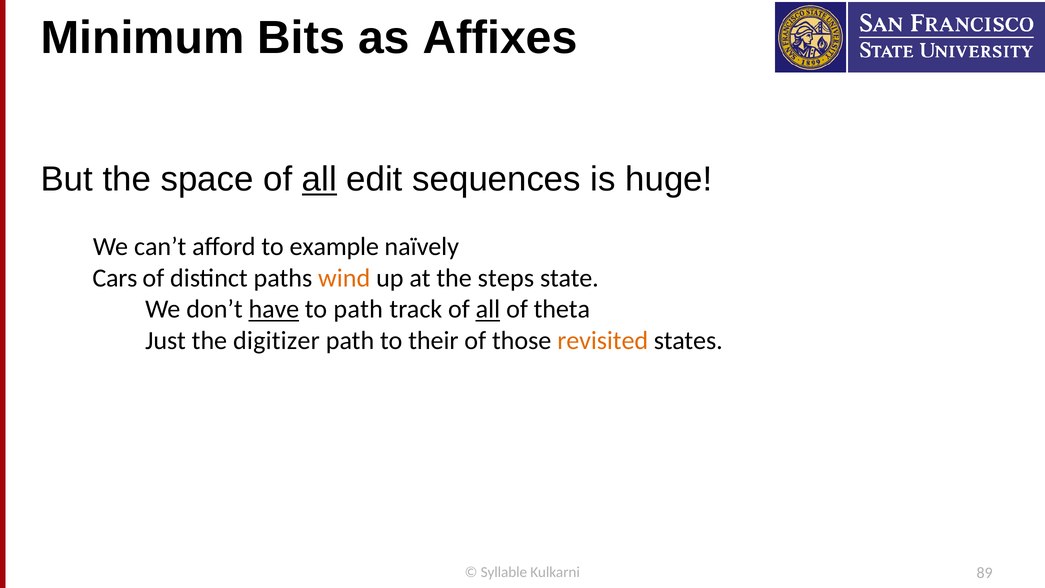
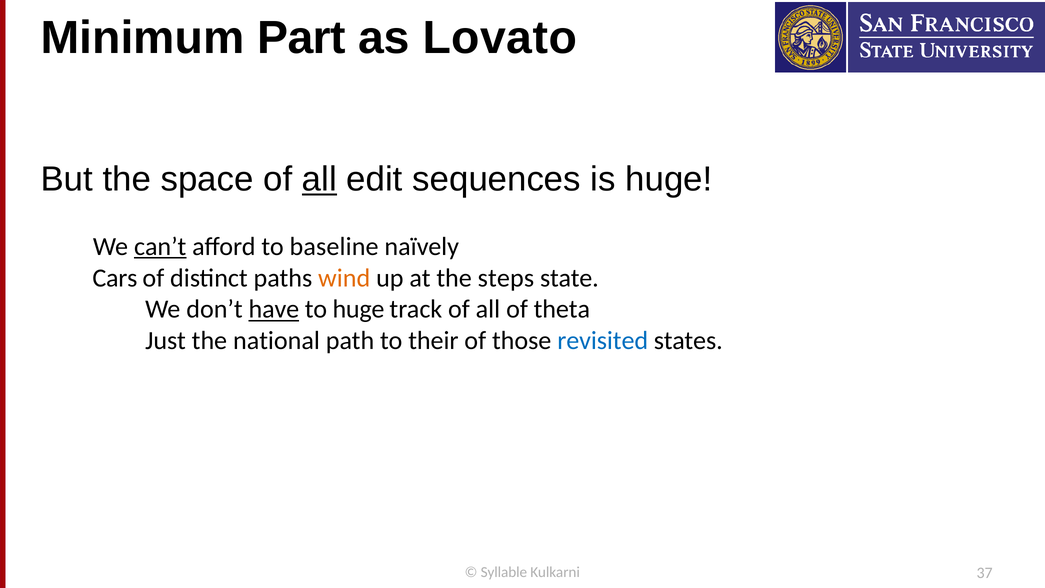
Bits: Bits -> Part (301, 38)
Affixes: Affixes -> Lovato (500, 38)
can’t underline: none -> present (160, 247)
example: example -> baseline (334, 247)
to path: path -> huge (358, 309)
all underline: present -> none (488, 309)
digitizer: digitizer -> national (276, 341)
revisited colour: orange -> blue (603, 341)
89: 89 -> 37 (985, 573)
